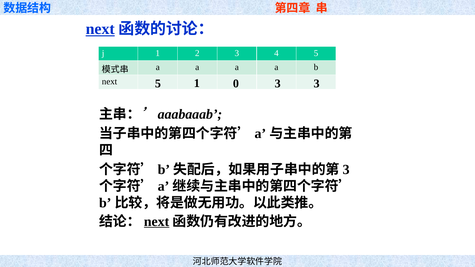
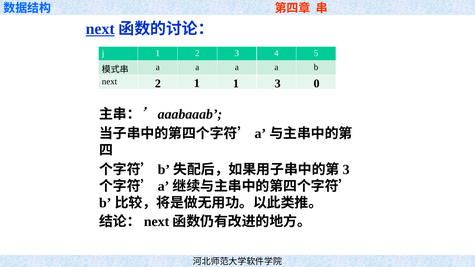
next 5: 5 -> 2 (158, 84)
1 0: 0 -> 1 (236, 84)
3 3: 3 -> 0 (317, 84)
next underline: present -> none (157, 222)
